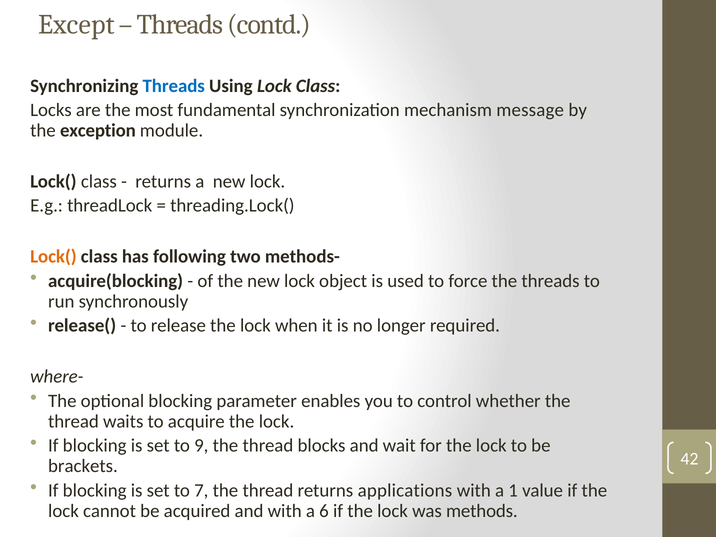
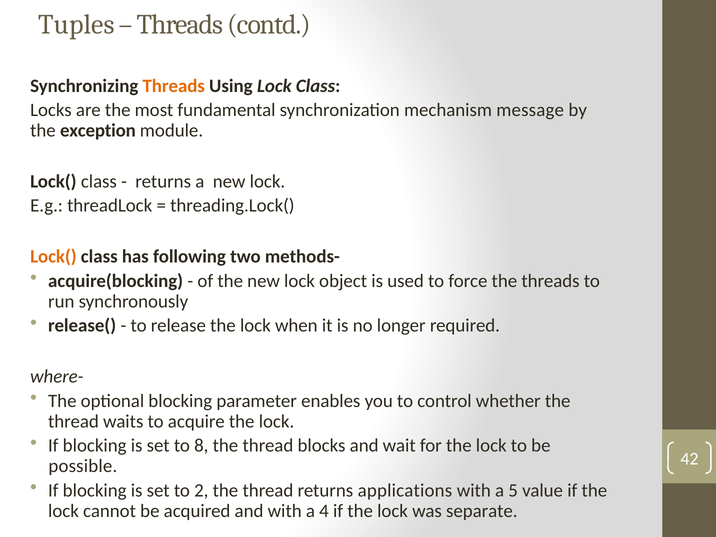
Except: Except -> Tuples (76, 25)
Threads colour: blue -> orange (174, 86)
9: 9 -> 8 (201, 446)
brackets: brackets -> possible (83, 466)
7: 7 -> 2 (201, 490)
1: 1 -> 5 (513, 490)
6: 6 -> 4 (324, 511)
methods: methods -> separate (482, 511)
